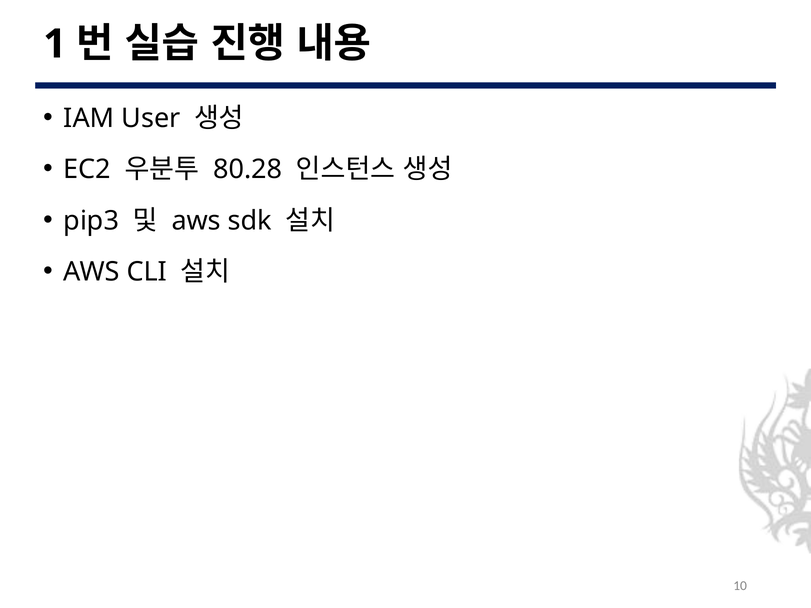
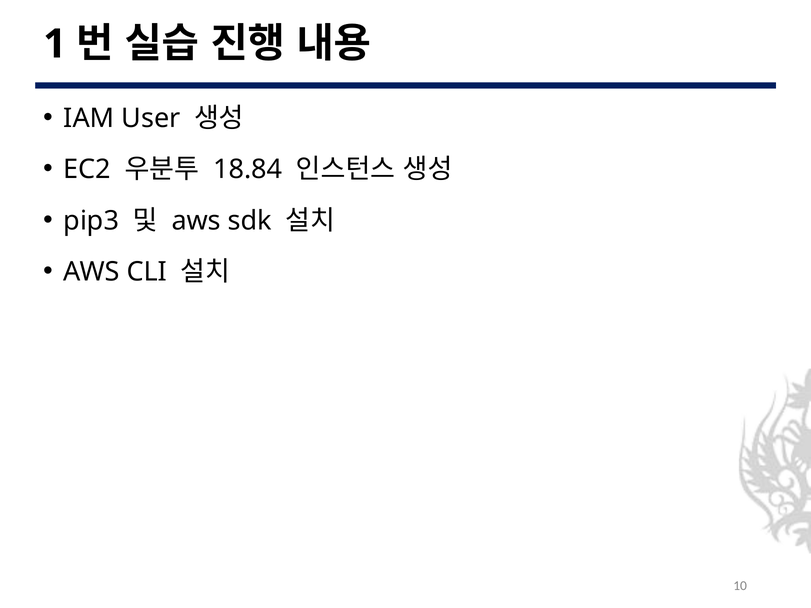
80.28: 80.28 -> 18.84 (248, 170)
